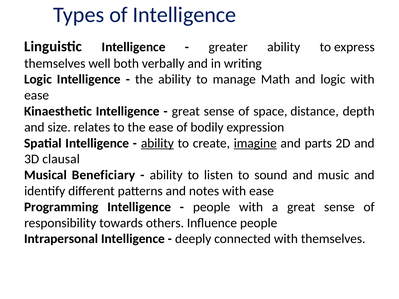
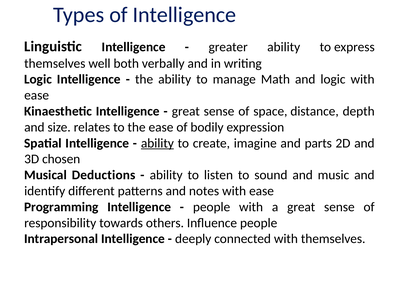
imagine underline: present -> none (255, 143)
clausal: clausal -> chosen (61, 159)
Beneficiary: Beneficiary -> Deductions (104, 175)
